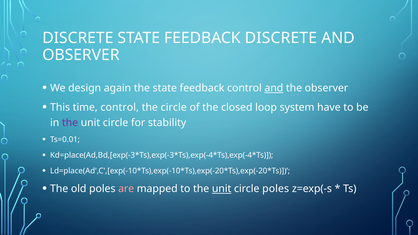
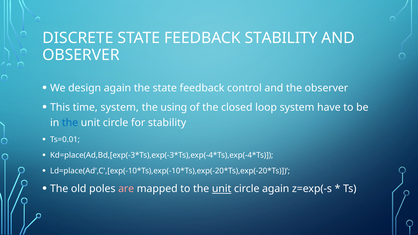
FEEDBACK DISCRETE: DISCRETE -> STABILITY (281, 38)
and underline: present -> none (274, 88)
time control: control -> system (120, 108)
the circle: circle -> using (174, 108)
the colour: purple -> blue (70, 123)
circle poles: poles -> again (276, 189)
